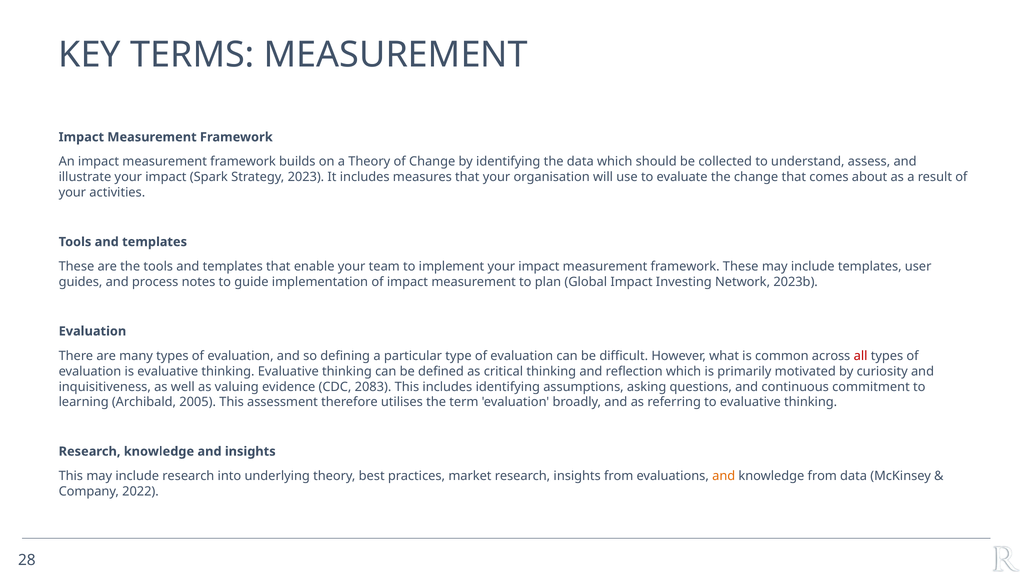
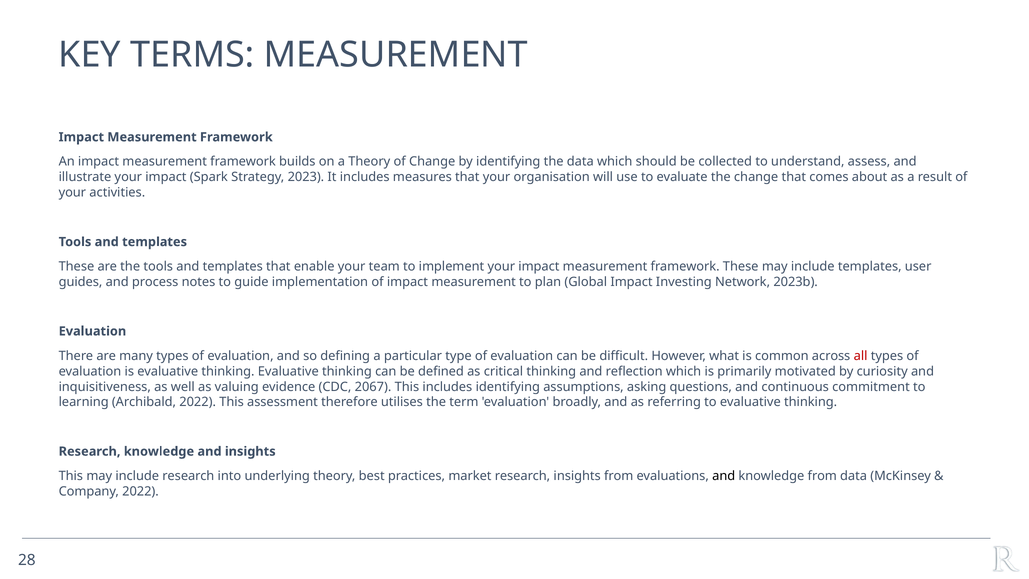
2083: 2083 -> 2067 (373, 387)
Archibald 2005: 2005 -> 2022 (198, 402)
and colour: orange -> black (724, 476)
